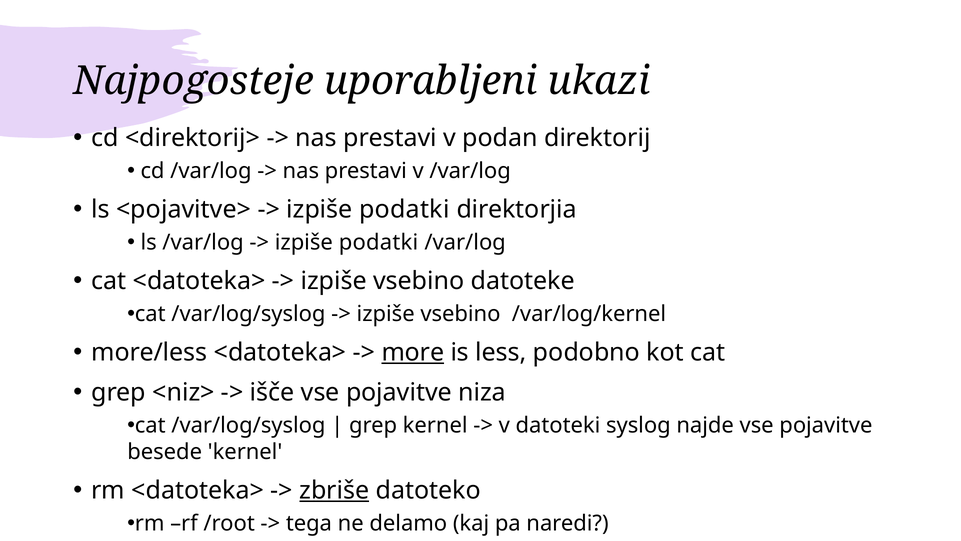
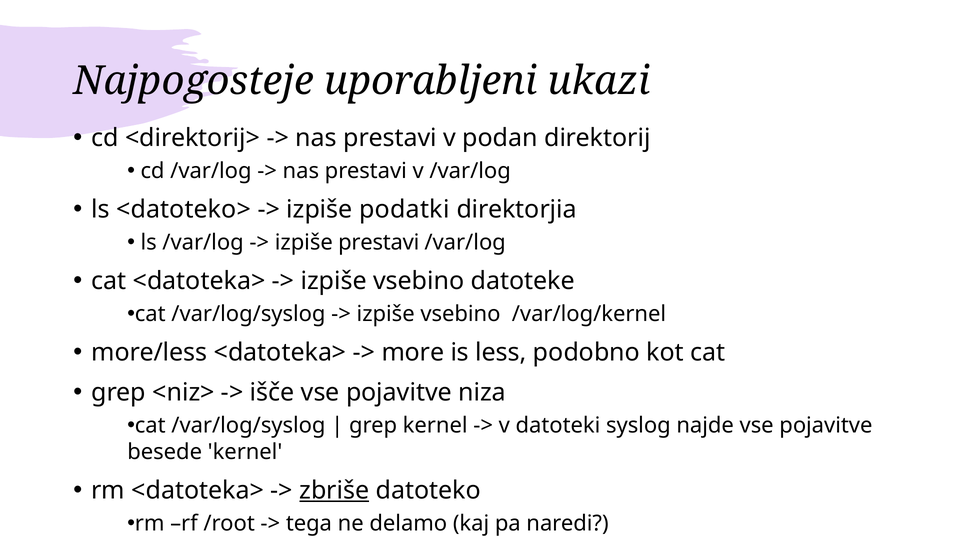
<pojavitve>: <pojavitve> -> <datoteko> (184, 209)
podatki: podatki -> prestavi (379, 242)
more underline: present -> none (413, 352)
